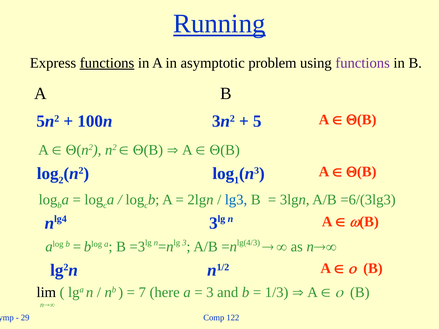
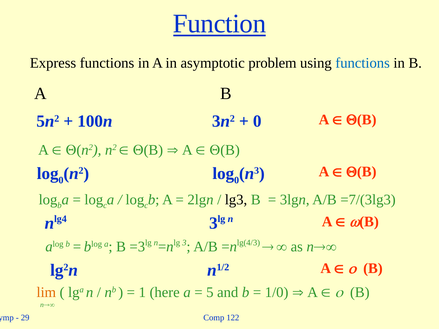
Running: Running -> Function (219, 24)
functions underline: present -> none (107, 63)
functions colour: purple -> blue (363, 63)
5: 5 -> 0 (257, 121)
2: 2 -> 0 (61, 180)
1: 1 -> 0 (237, 180)
lg3 colour: blue -> black (236, 200)
=6/(3lg3: =6/(3lg3 -> =7/(3lg3 (368, 200)
lim colour: black -> orange (46, 292)
7: 7 -> 1 (142, 292)
3: 3 -> 5 (210, 292)
1/3: 1/3 -> 1/0 (277, 292)
